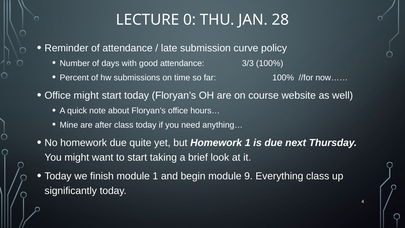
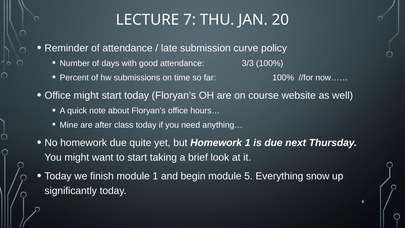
0: 0 -> 7 (189, 20)
28: 28 -> 20 (280, 20)
9: 9 -> 5 (248, 176)
Everything class: class -> snow (318, 176)
